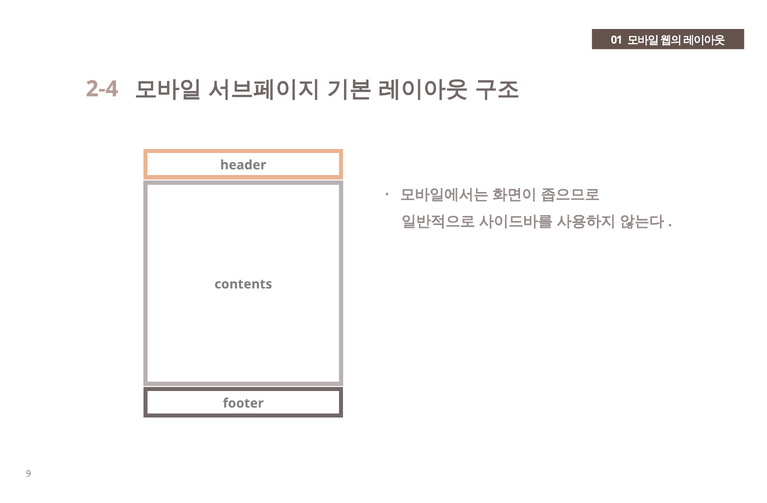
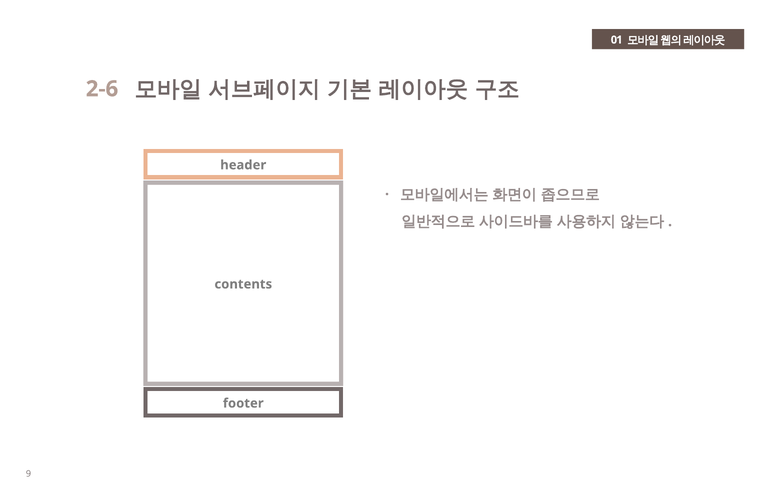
2-4: 2-4 -> 2-6 (102, 89)
